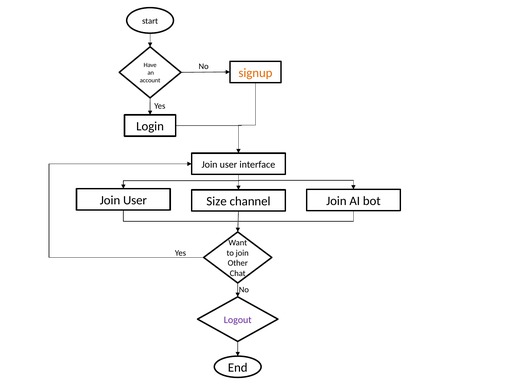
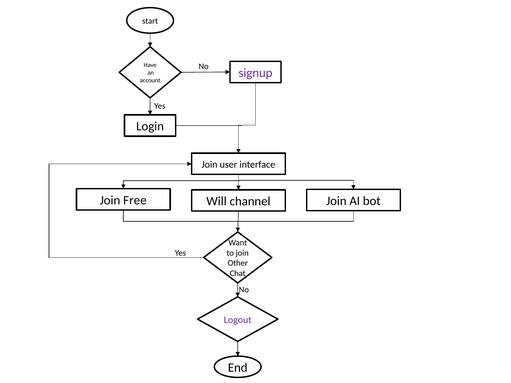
signup colour: orange -> purple (255, 73)
User: User -> Free (135, 200)
Size: Size -> Will (217, 201)
